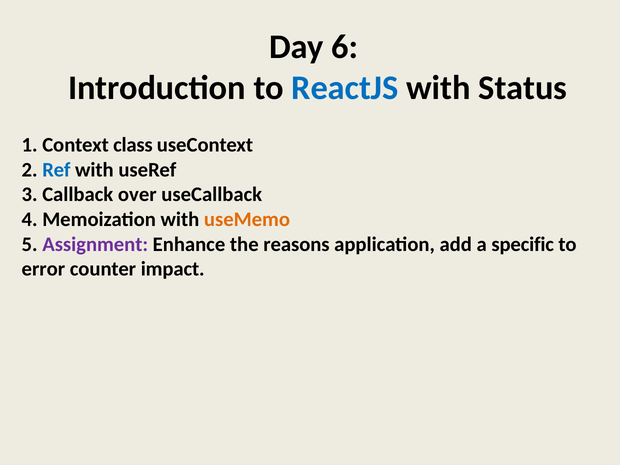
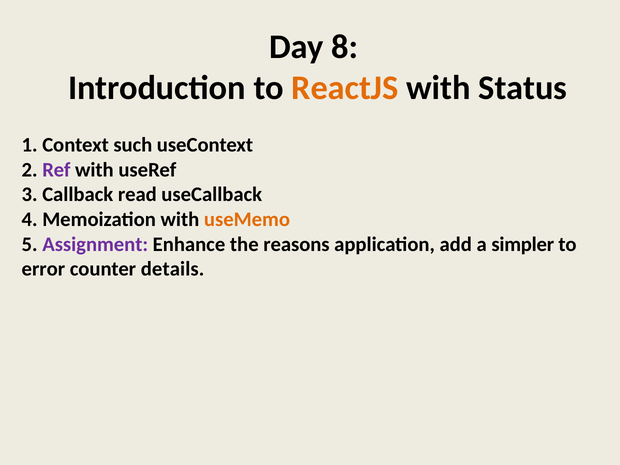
6: 6 -> 8 (345, 47)
ReactJS colour: blue -> orange (345, 88)
class: class -> such (133, 145)
Ref colour: blue -> purple (56, 170)
over: over -> read (137, 195)
specific: specific -> simpler (523, 244)
impact: impact -> details (173, 269)
